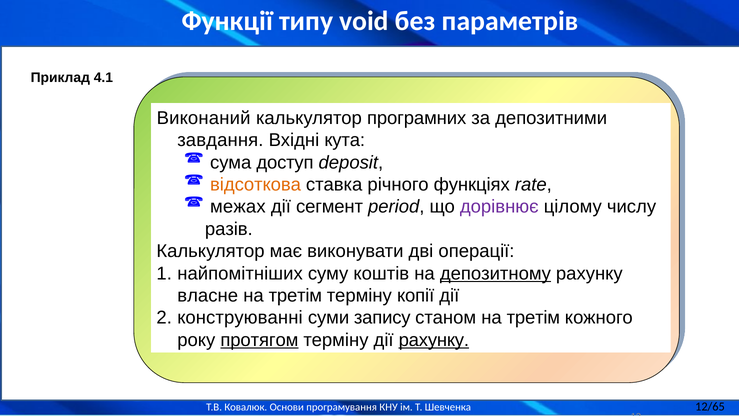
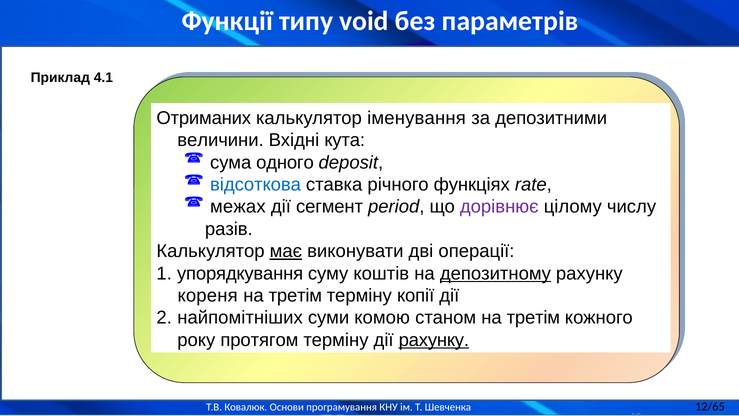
Виконаний: Виконаний -> Отриманих (204, 118)
програмних: програмних -> іменування (416, 118)
завдання: завдання -> величини (220, 140)
доступ: доступ -> одного (285, 162)
відсоткова colour: orange -> blue (256, 185)
має underline: none -> present (286, 251)
найпомітніших: найпомітніших -> упорядкування (240, 273)
власне: власне -> кореня (208, 295)
конструюванні: конструюванні -> найпомітніших (240, 318)
запису: запису -> комою (382, 318)
протягом underline: present -> none (259, 340)
